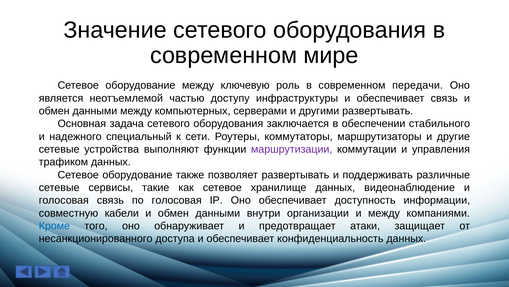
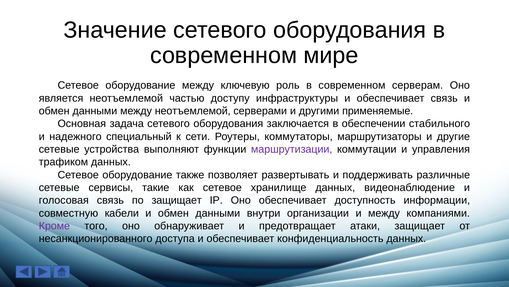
передачи: передачи -> серверам (418, 85)
между компьютерных: компьютерных -> неотъемлемой (193, 111)
другими развертывать: развертывать -> применяемые (378, 111)
по голосовая: голосовая -> защищает (177, 200)
Кроме colour: blue -> purple (54, 225)
